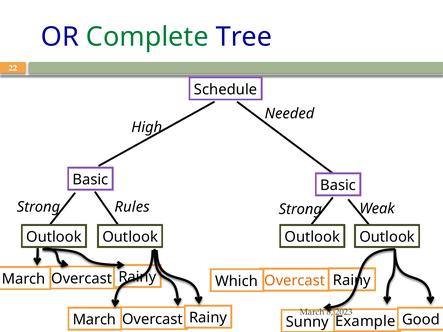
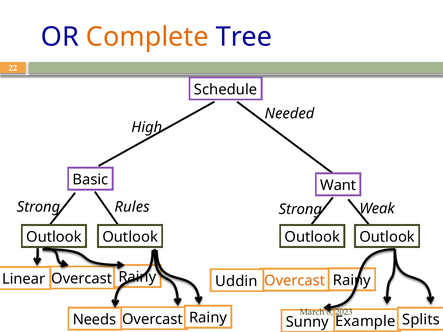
Complete colour: green -> orange (147, 37)
Basic: Basic -> Want (338, 186)
March: March -> Linear (24, 279)
Which: Which -> Uddin (236, 281)
March: March -> Needs (94, 320)
Good: Good -> Splits (421, 320)
